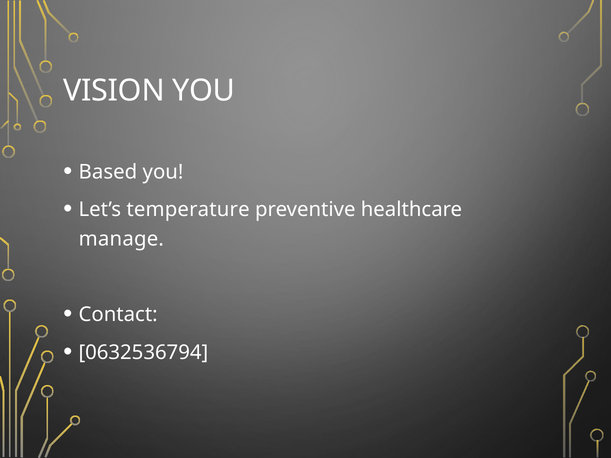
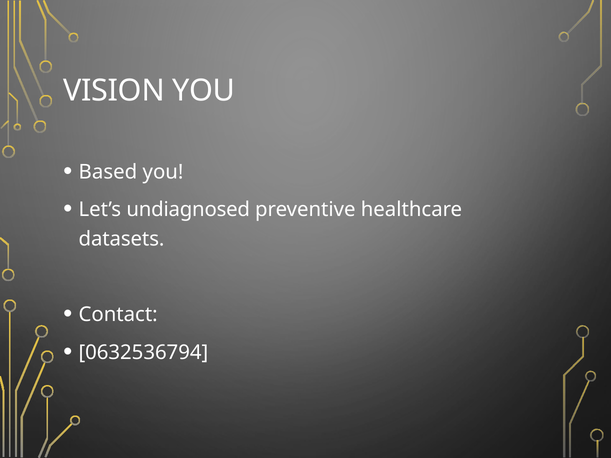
temperature: temperature -> undiagnosed (188, 210)
manage: manage -> datasets (121, 239)
